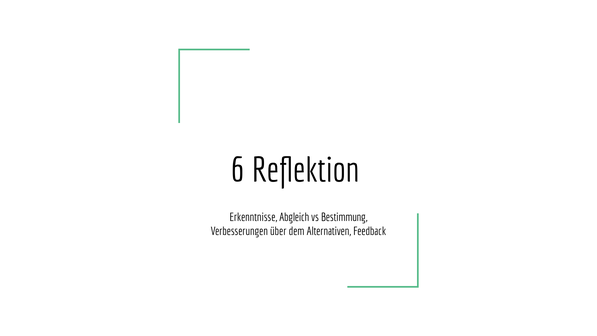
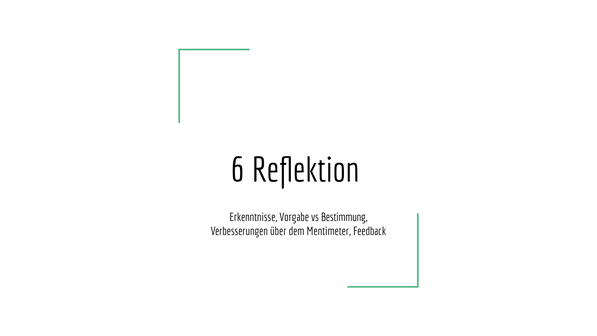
Abgleich: Abgleich -> Vorgabe (294, 217)
Alternativen: Alternativen -> Mentimeter (329, 231)
